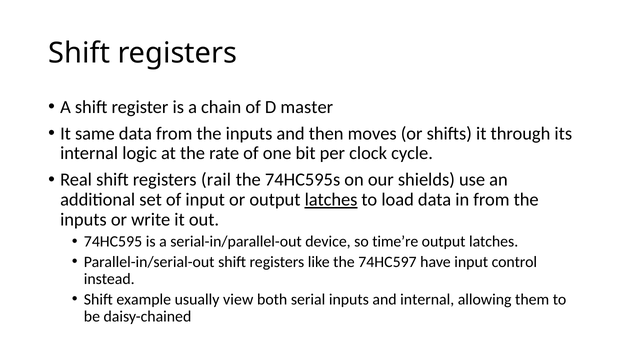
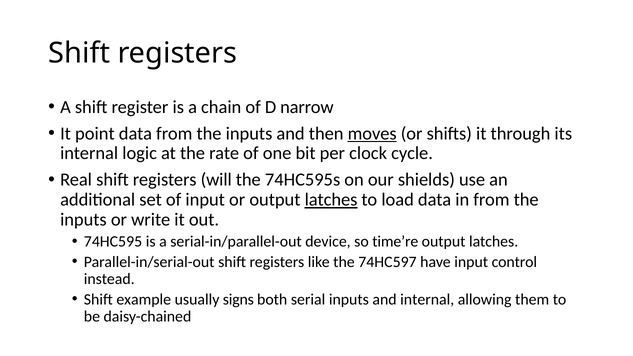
master: master -> narrow (307, 107)
same: same -> point (95, 133)
moves underline: none -> present (372, 133)
rail: rail -> will (216, 180)
view: view -> signs (238, 299)
